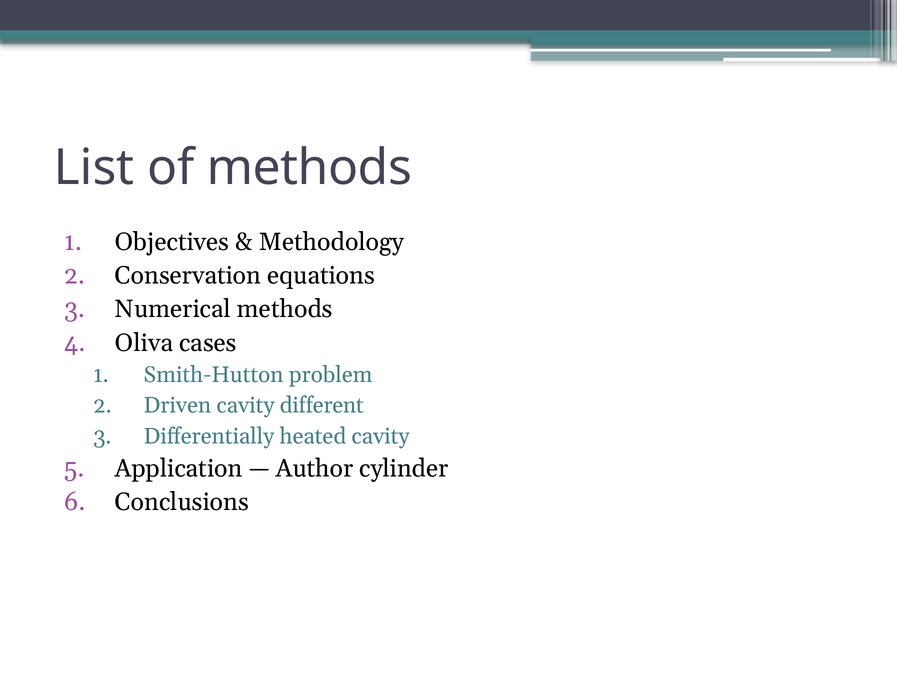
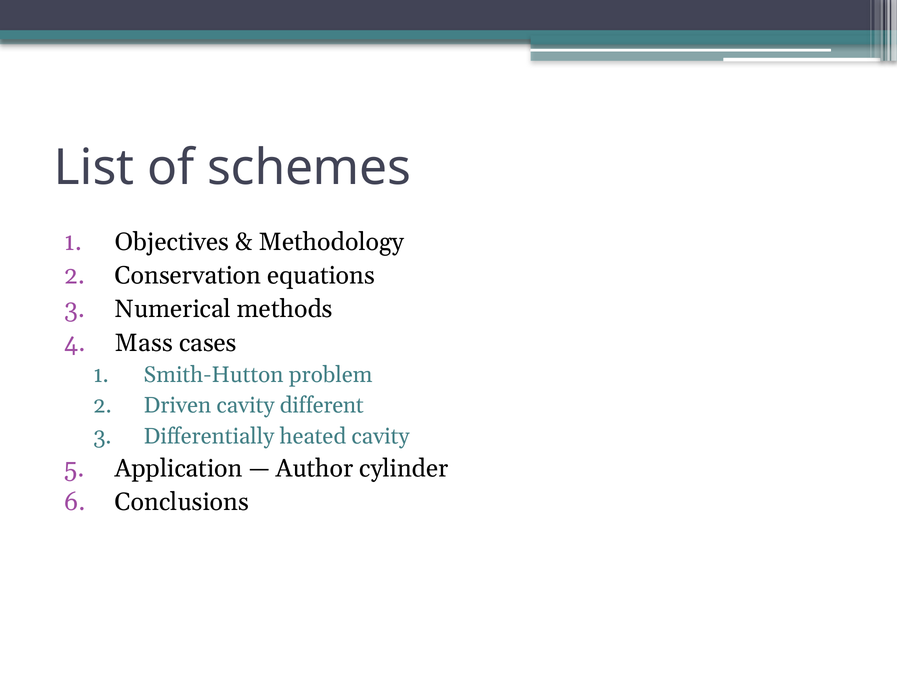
of methods: methods -> schemes (309, 168)
Oliva: Oliva -> Mass (144, 343)
